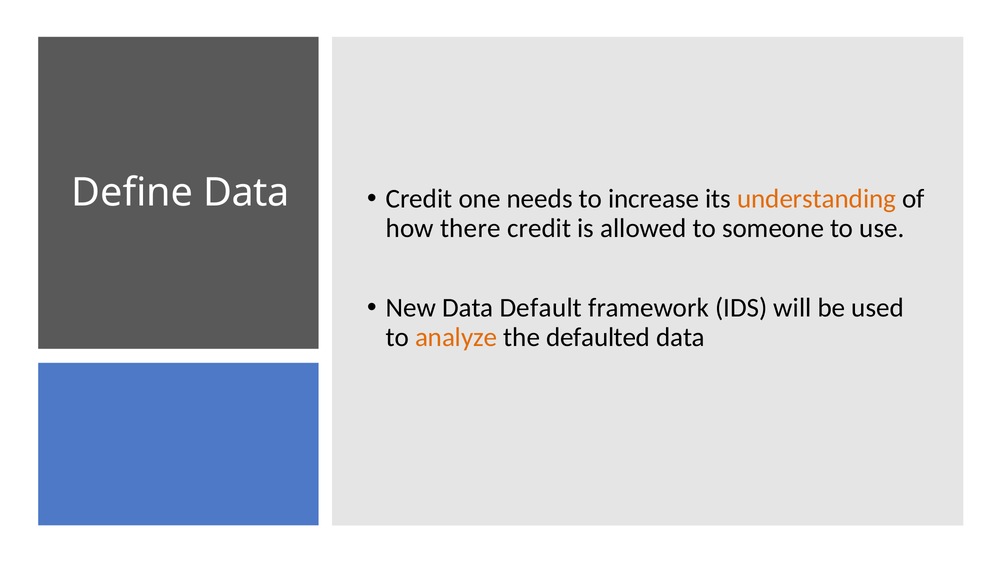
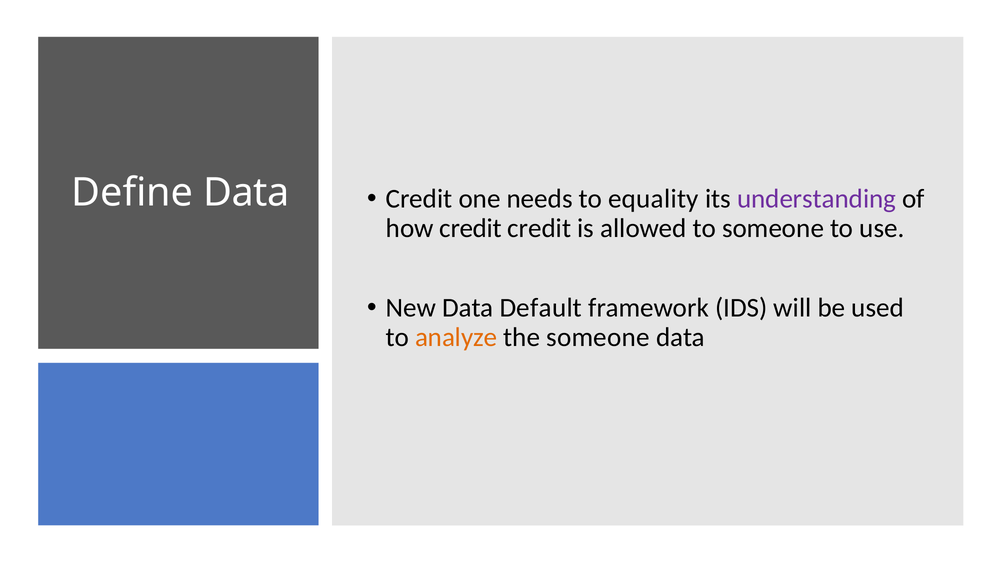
increase: increase -> equality (653, 199)
understanding colour: orange -> purple (817, 199)
how there: there -> credit (471, 228)
the defaulted: defaulted -> someone (598, 337)
